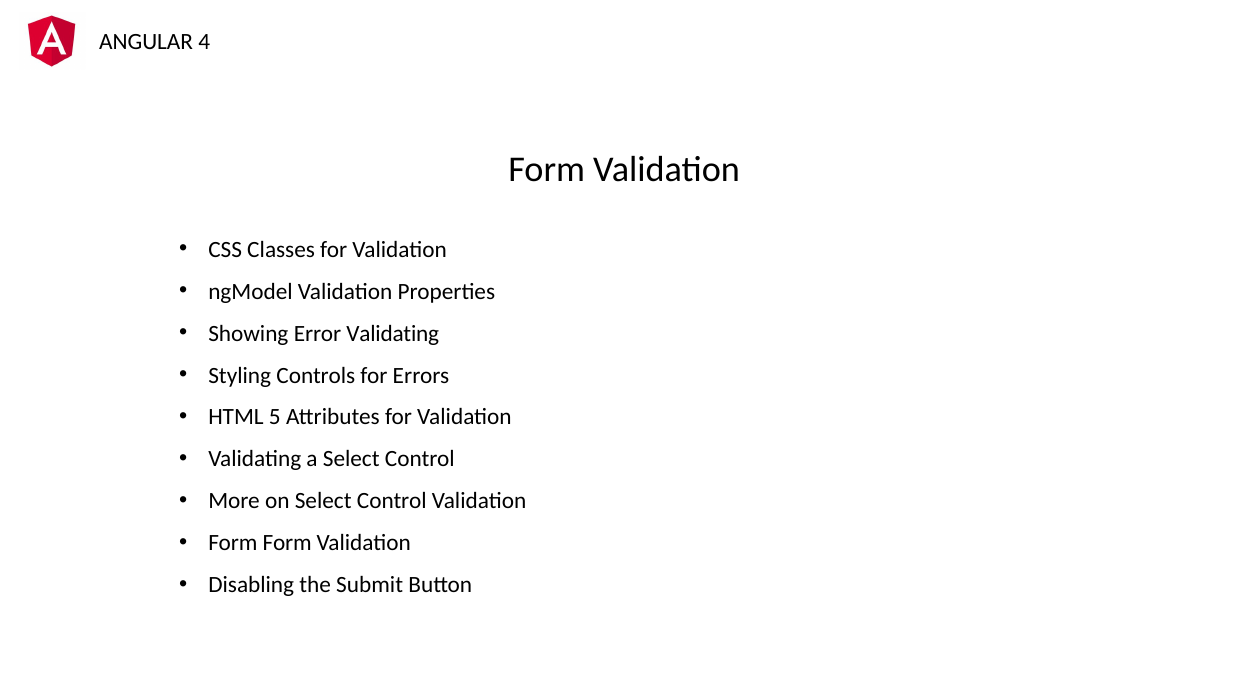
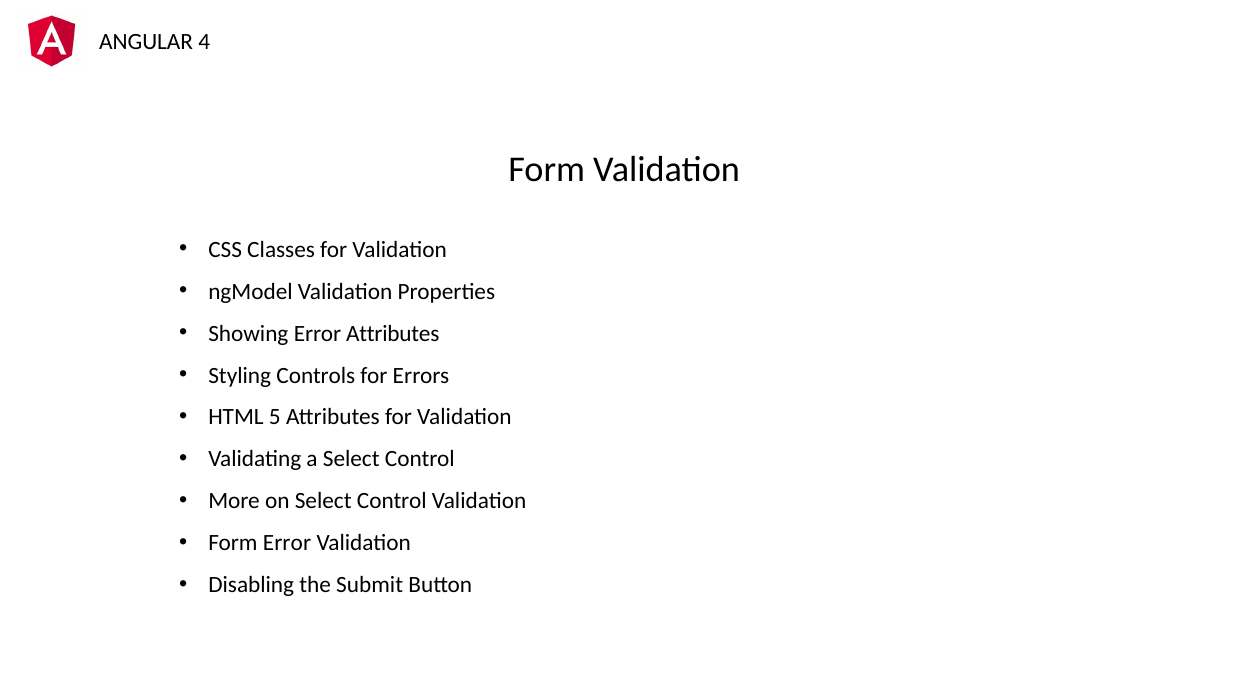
Error Validating: Validating -> Attributes (393, 333)
Form Form: Form -> Error (287, 543)
